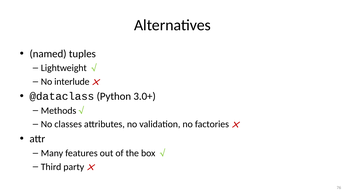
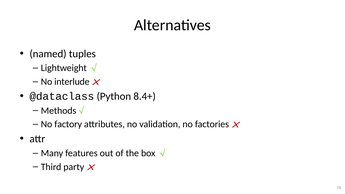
3.0+: 3.0+ -> 8.4+ (145, 96)
classes: classes -> factory (68, 124)
